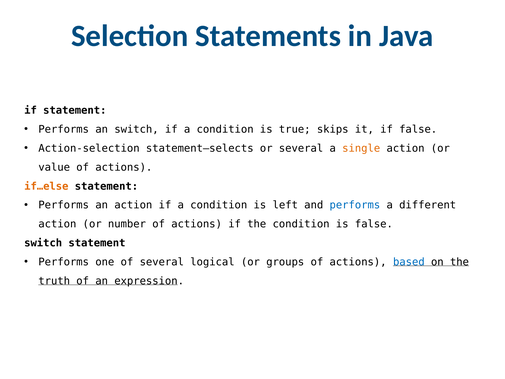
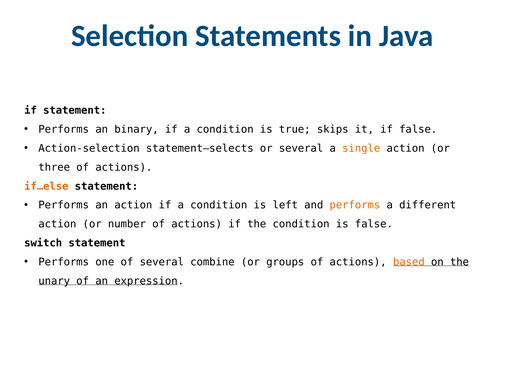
an switch: switch -> binary (136, 129)
value: value -> three (54, 167)
performs colour: blue -> orange (355, 205)
logical: logical -> combine (212, 262)
based colour: blue -> orange (409, 262)
truth: truth -> unary (54, 281)
